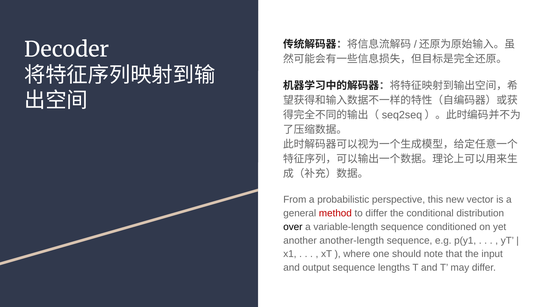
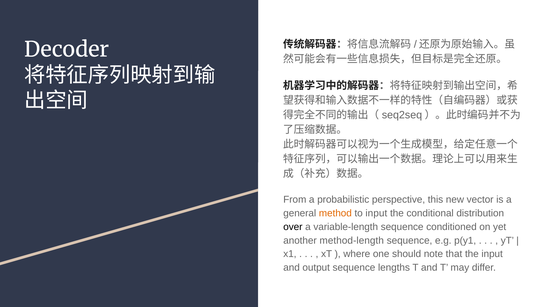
method colour: red -> orange (335, 214)
to differ: differ -> input (376, 214)
another-length: another-length -> method-length (352, 241)
